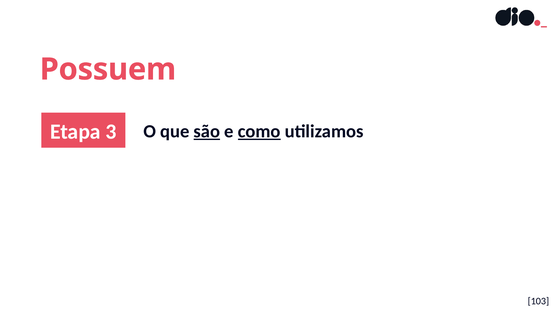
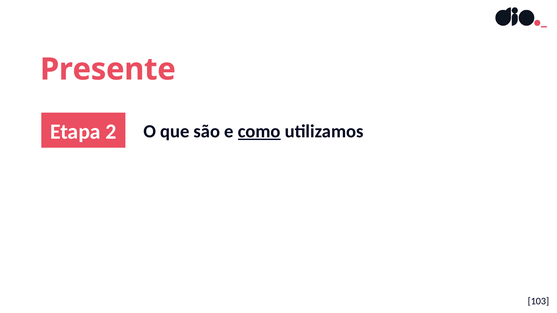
Possuem: Possuem -> Presente (108, 69)
3: 3 -> 2 (111, 132)
são underline: present -> none (207, 131)
